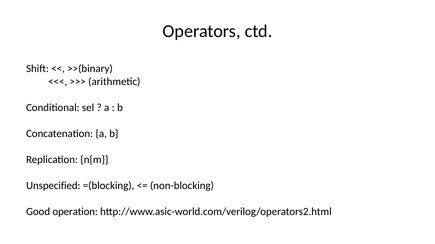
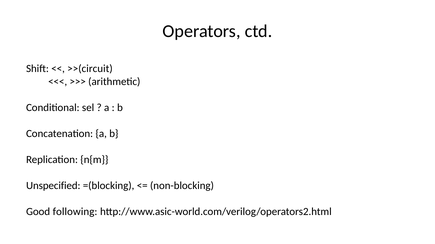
>>(binary: >>(binary -> >>(circuit (90, 69)
operation: operation -> following (75, 212)
